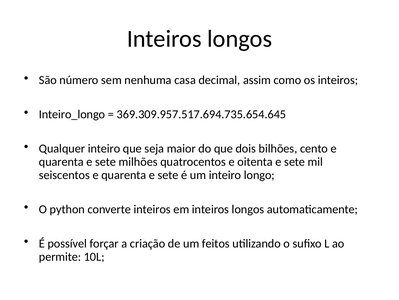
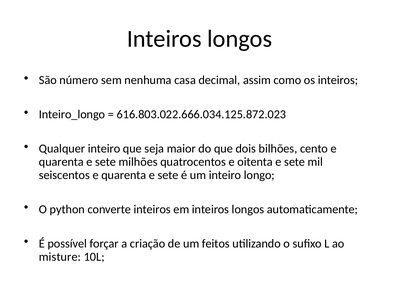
369.309.957.517.694.735.654.645: 369.309.957.517.694.735.654.645 -> 616.803.022.666.034.125.872.023 (201, 114)
permite: permite -> misture (60, 256)
